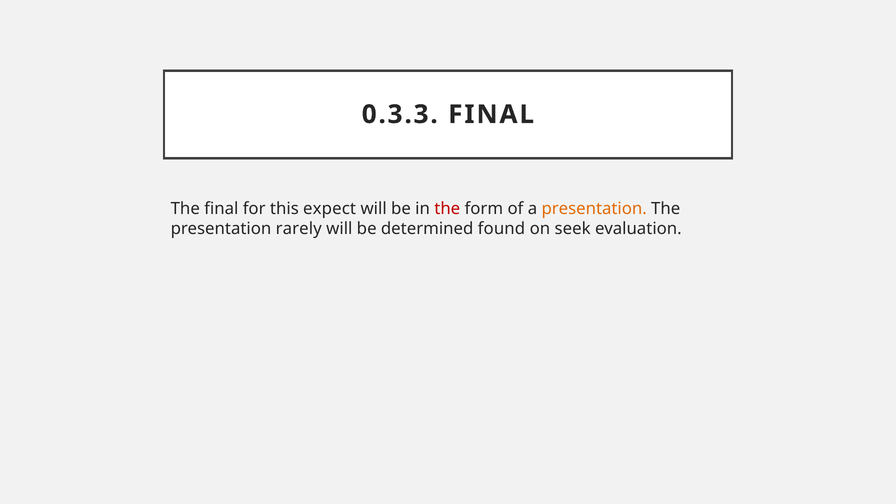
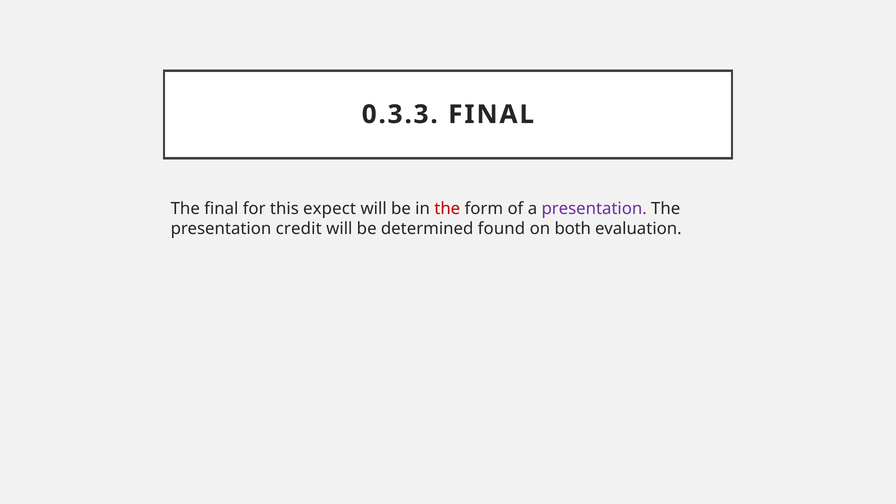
presentation colour: orange -> purple (594, 208)
rarely: rarely -> credit (299, 229)
seek: seek -> both (573, 229)
